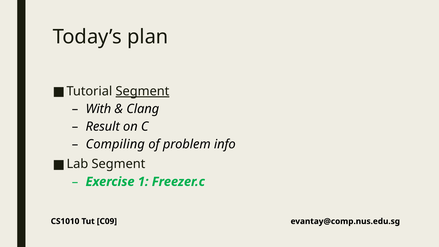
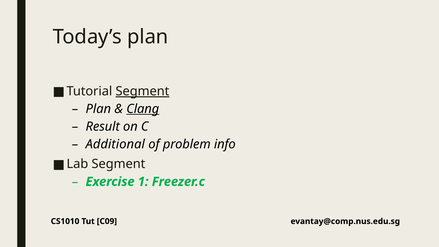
With: With -> Plan (98, 109)
Clang underline: none -> present (143, 109)
Compiling: Compiling -> Additional (115, 144)
